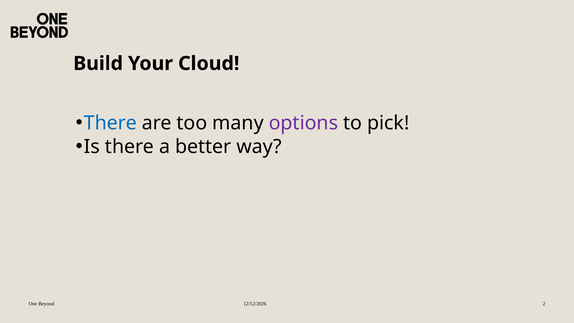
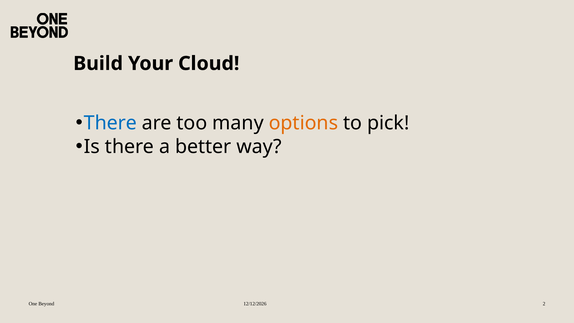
options colour: purple -> orange (303, 123)
